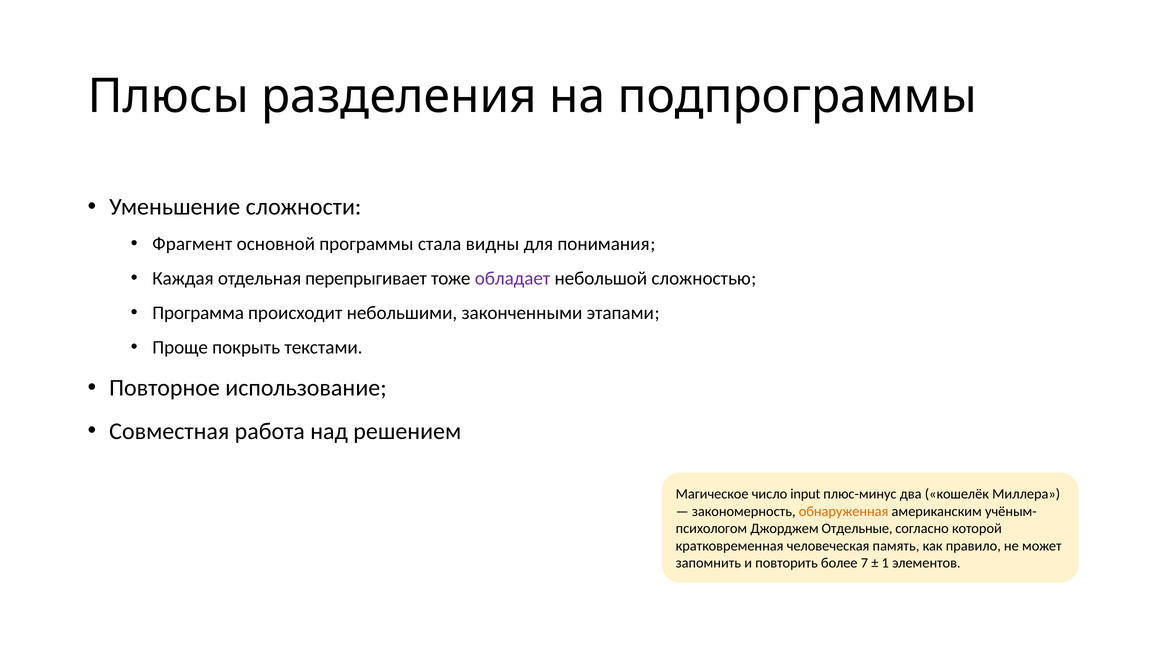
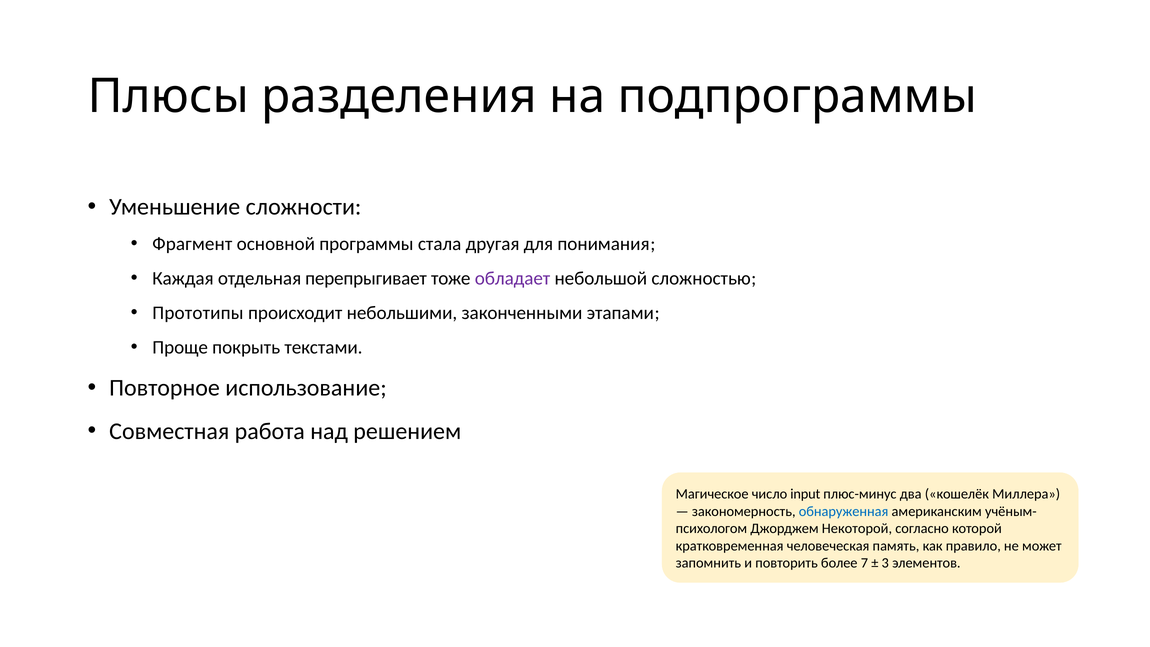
видны: видны -> другая (493, 244)
Программа: Программа -> Прототипы (198, 313)
обнаруженная colour: orange -> blue (844, 511)
Отдельные: Отдельные -> Некоторой (857, 528)
1: 1 -> 3 (885, 563)
